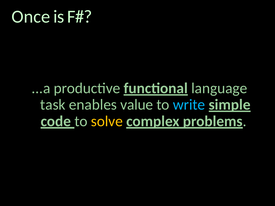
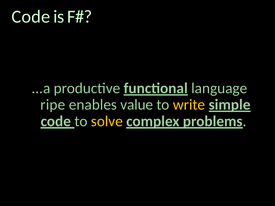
Once: Once -> Code (31, 17)
task: task -> ripe (53, 105)
write colour: light blue -> yellow (189, 105)
